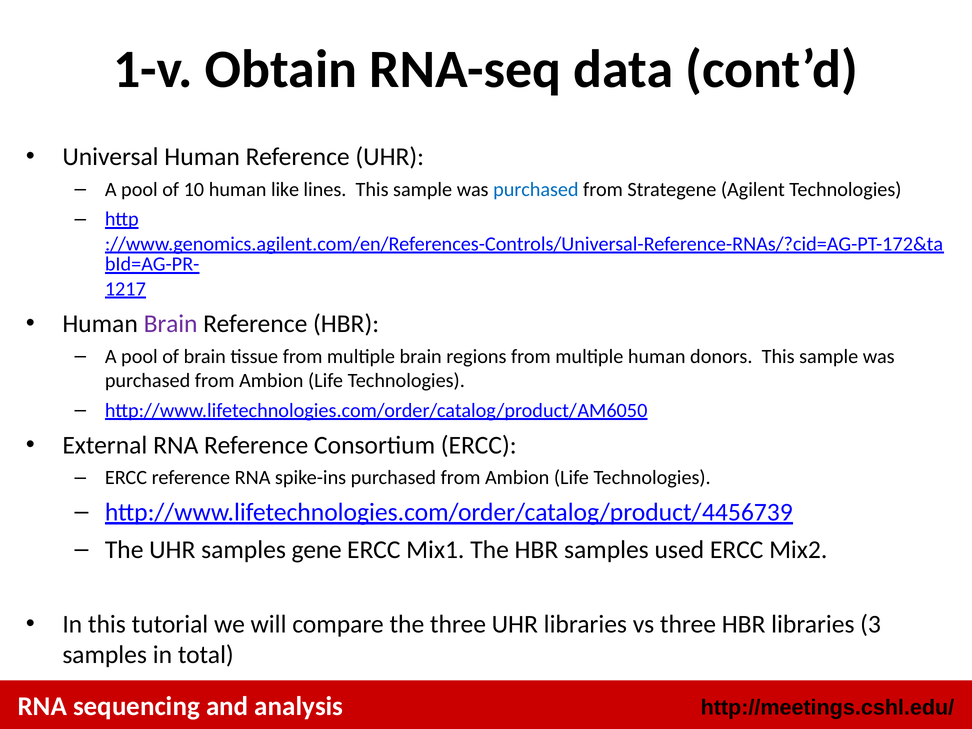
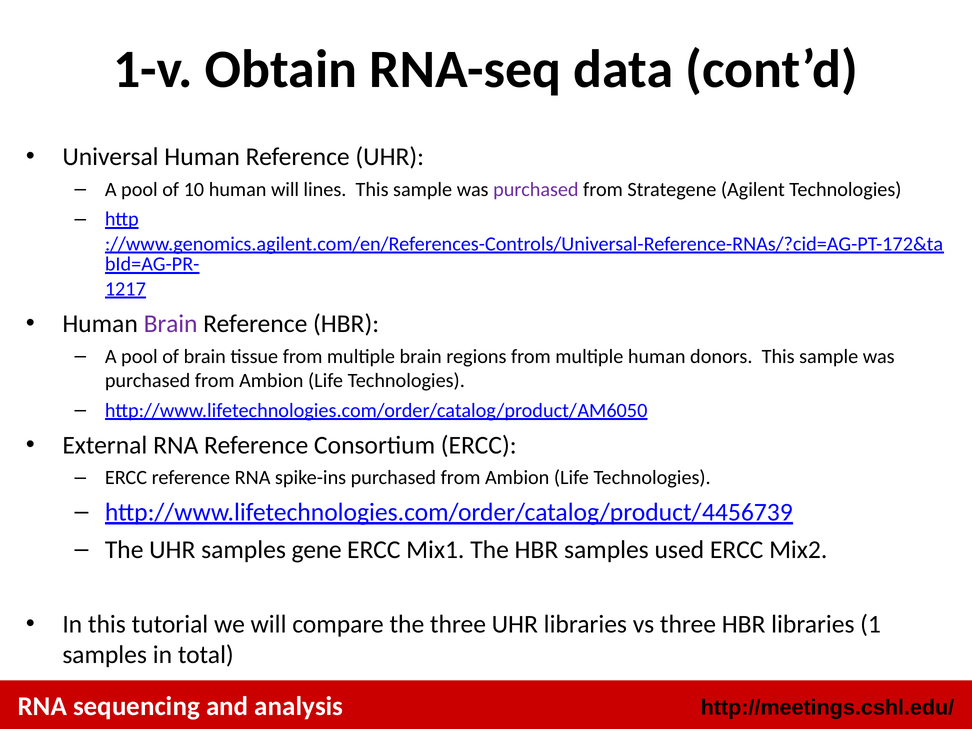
human like: like -> will (285, 189)
purchased colour: blue -> purple (536, 189)
3: 3 -> 1 (871, 624)
